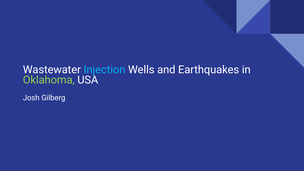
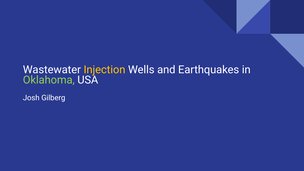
Injection colour: light blue -> yellow (104, 70)
